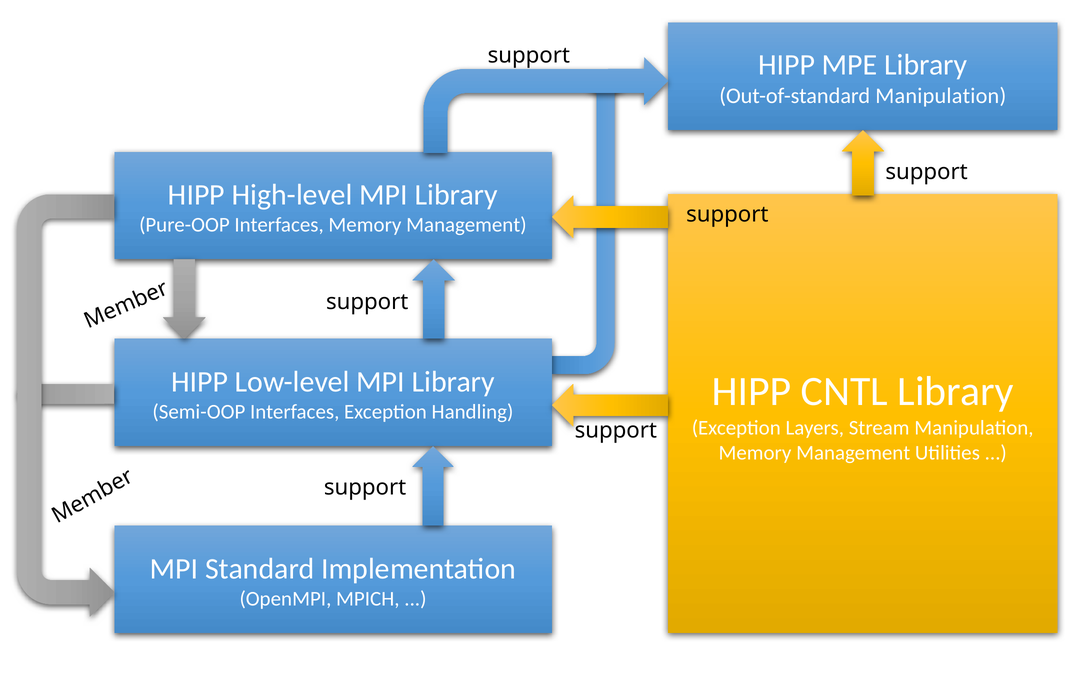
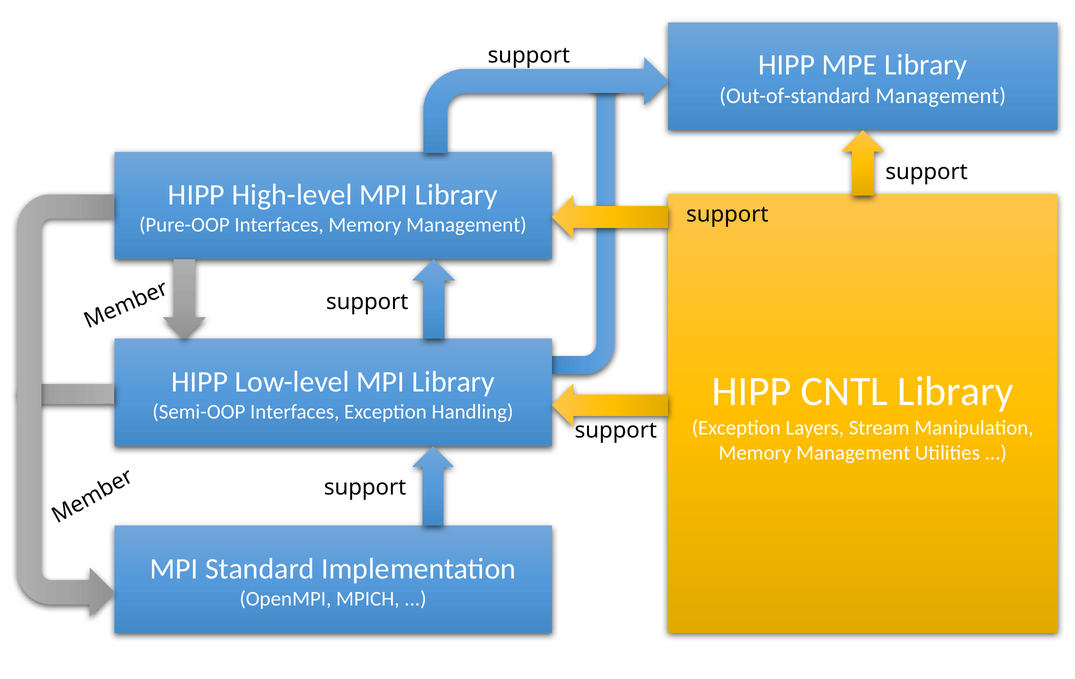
Out-of-standard Manipulation: Manipulation -> Management (941, 96)
